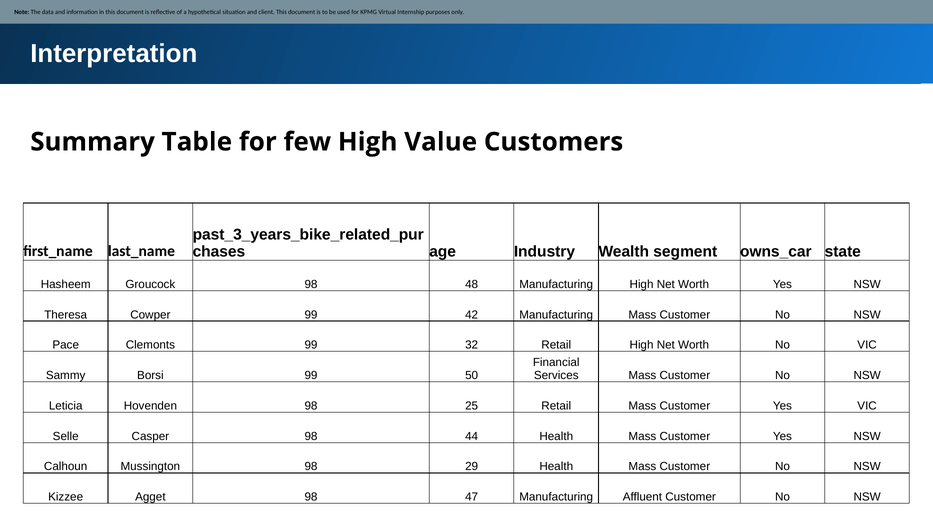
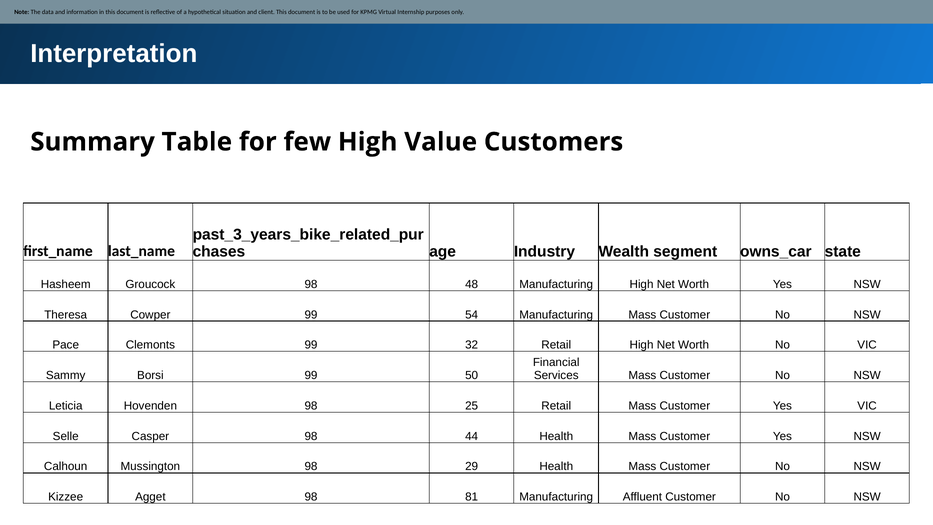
42: 42 -> 54 (472, 315)
47: 47 -> 81 (472, 497)
